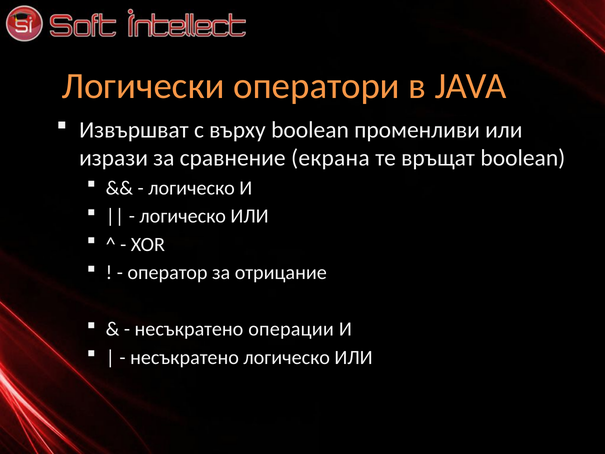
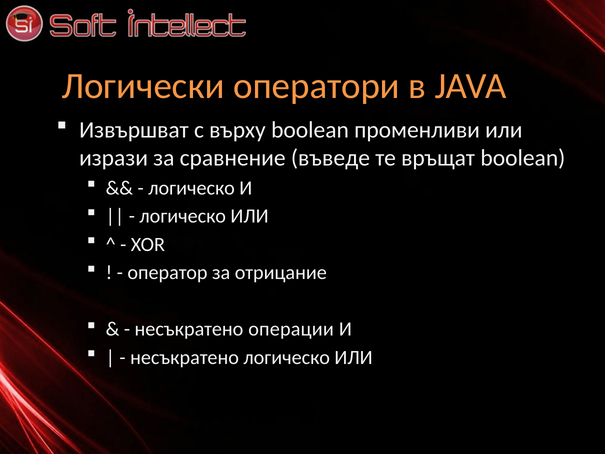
екрана: екрана -> въведе (330, 158)
